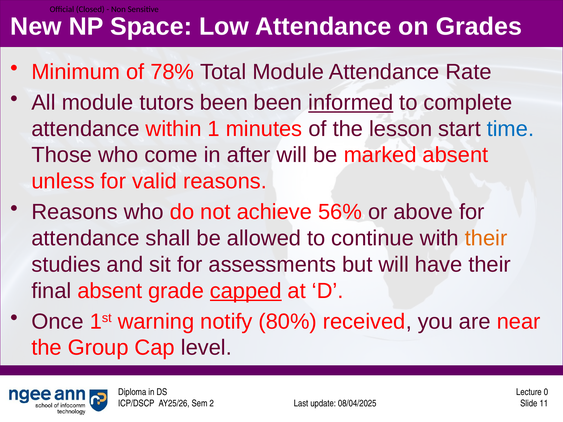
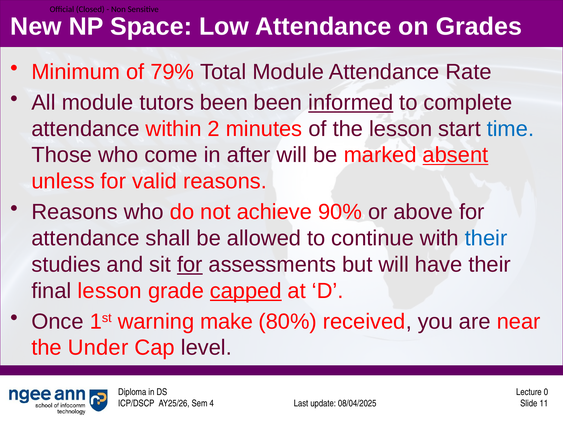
78%: 78% -> 79% (172, 72)
1: 1 -> 2 (214, 129)
absent underline: none -> present (455, 155)
56%: 56% -> 90% (340, 212)
their colour: orange -> blue (486, 238)
for underline: none -> present (190, 265)
final absent: absent -> lesson (110, 291)
notify: notify -> make (227, 322)
Group: Group -> Under (98, 348)
2: 2 -> 4 (212, 404)
